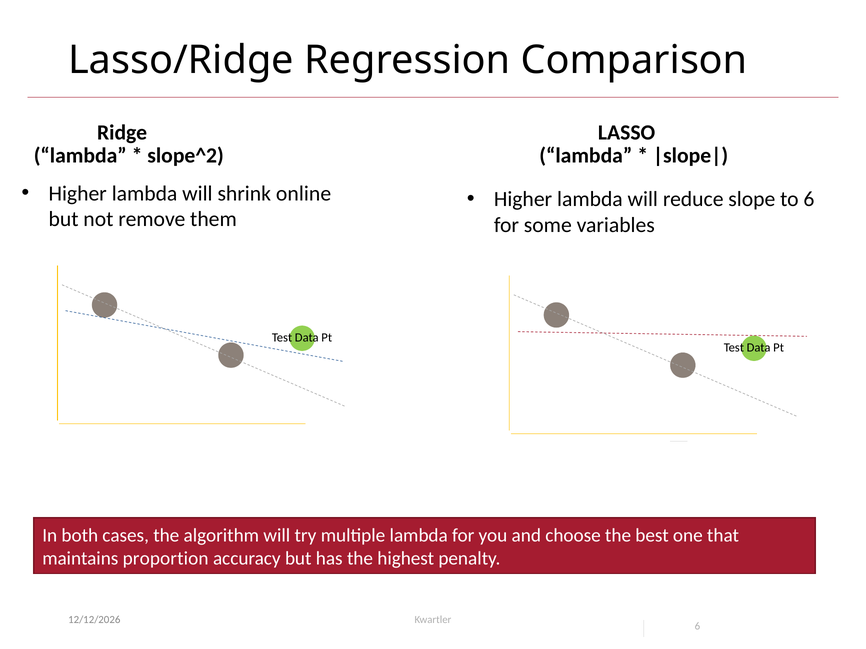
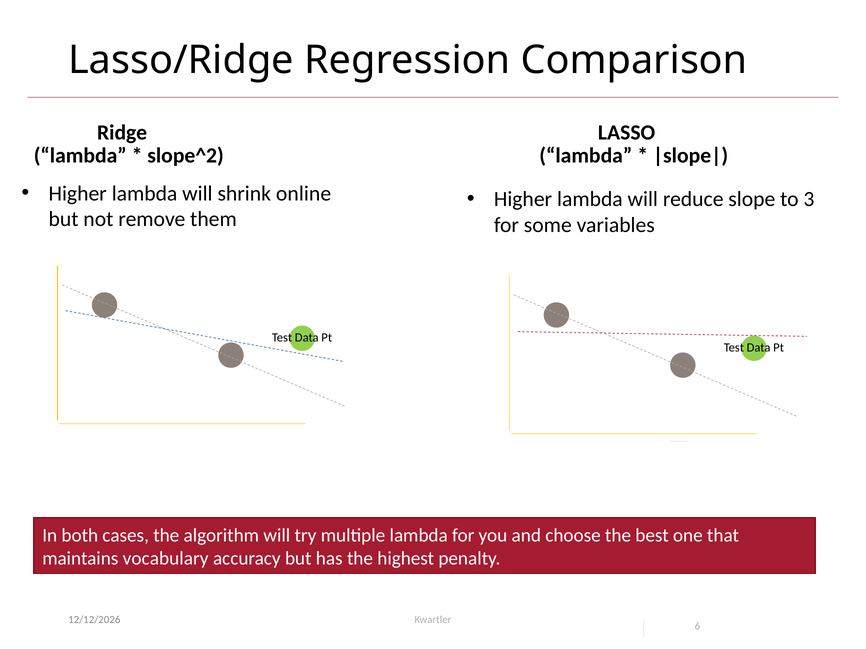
to 6: 6 -> 3 (809, 199)
proportion: proportion -> vocabulary (166, 559)
